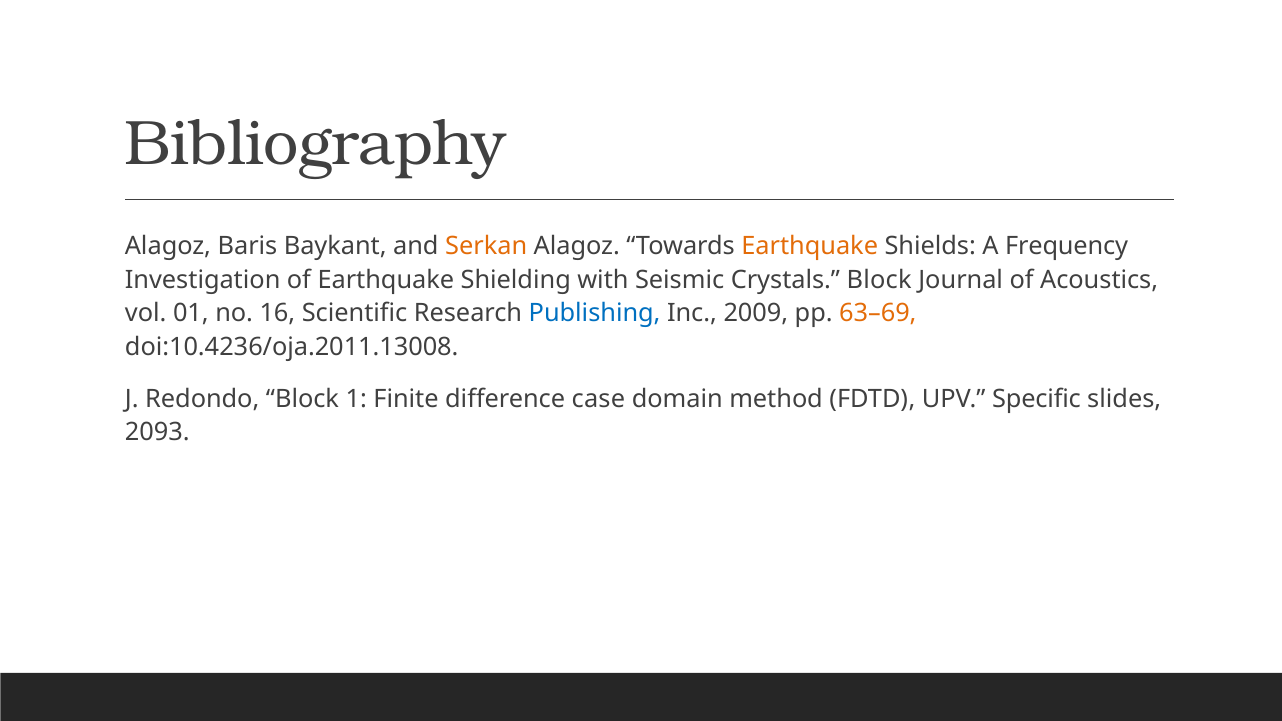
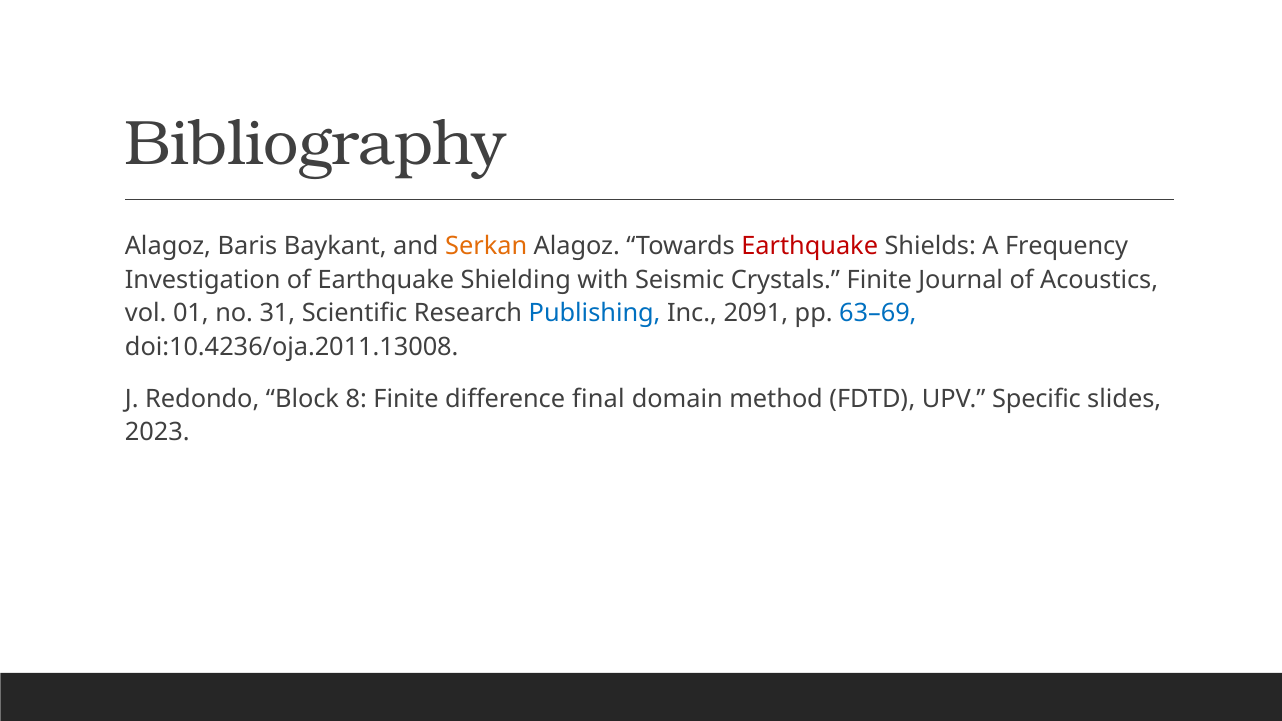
Earthquake colour: orange -> red (810, 247)
Crystals Block: Block -> Finite (879, 280)
16: 16 -> 31 (277, 313)
2009: 2009 -> 2091 (756, 313)
63–69 colour: orange -> blue (878, 313)
1: 1 -> 8 (356, 399)
case: case -> final (598, 399)
2093: 2093 -> 2023 (157, 433)
